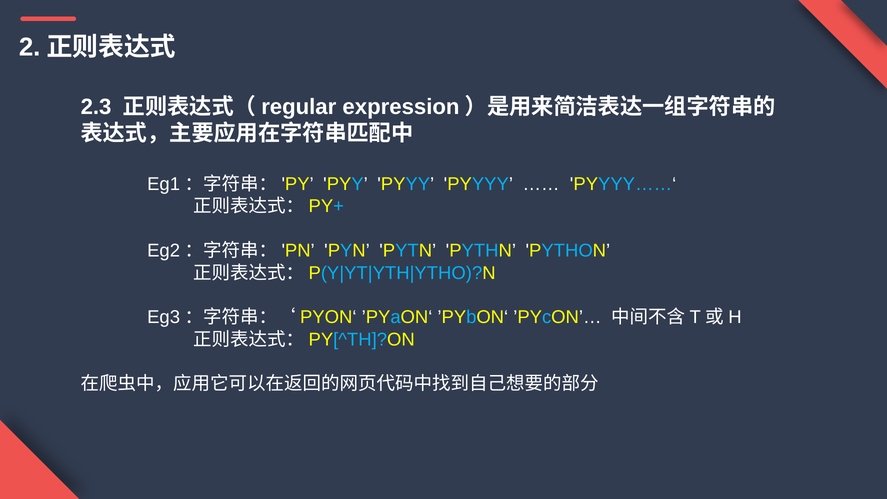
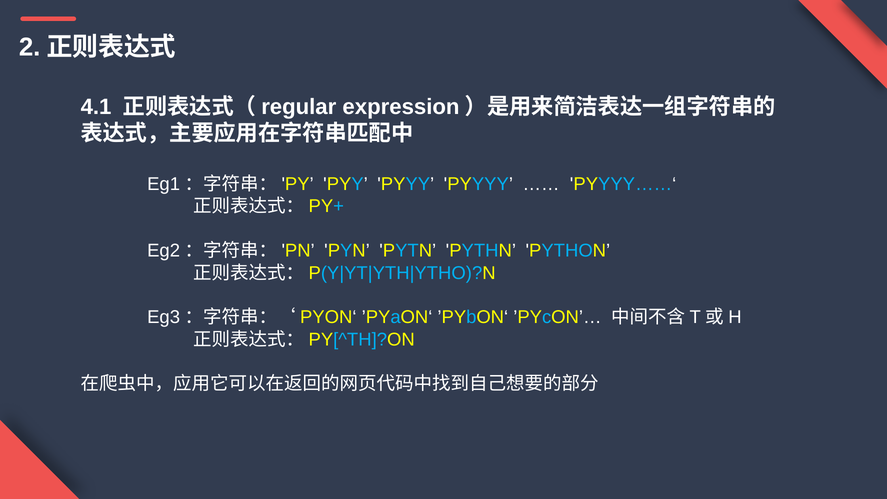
2.3: 2.3 -> 4.1 (96, 107)
